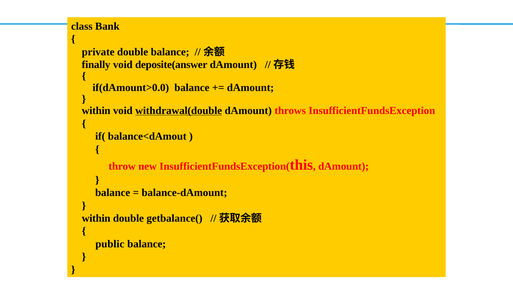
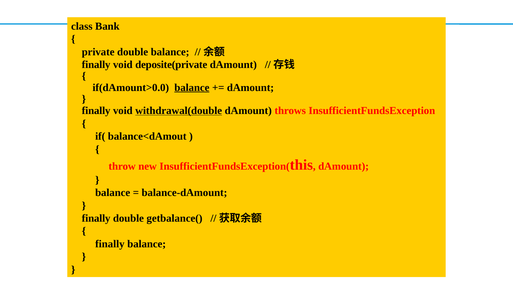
deposite(answer: deposite(answer -> deposite(private (171, 65)
balance underline: none -> present (192, 88)
within: within -> finally (96, 111)
within: within -> finally (96, 219)
public: public -> finally (110, 244)
